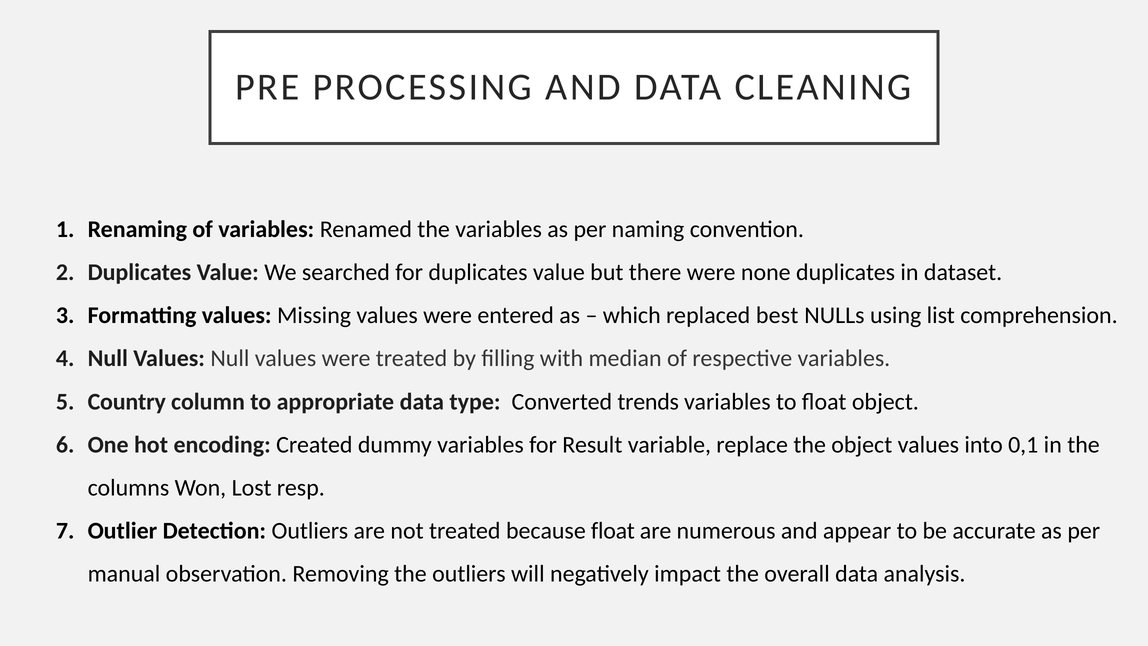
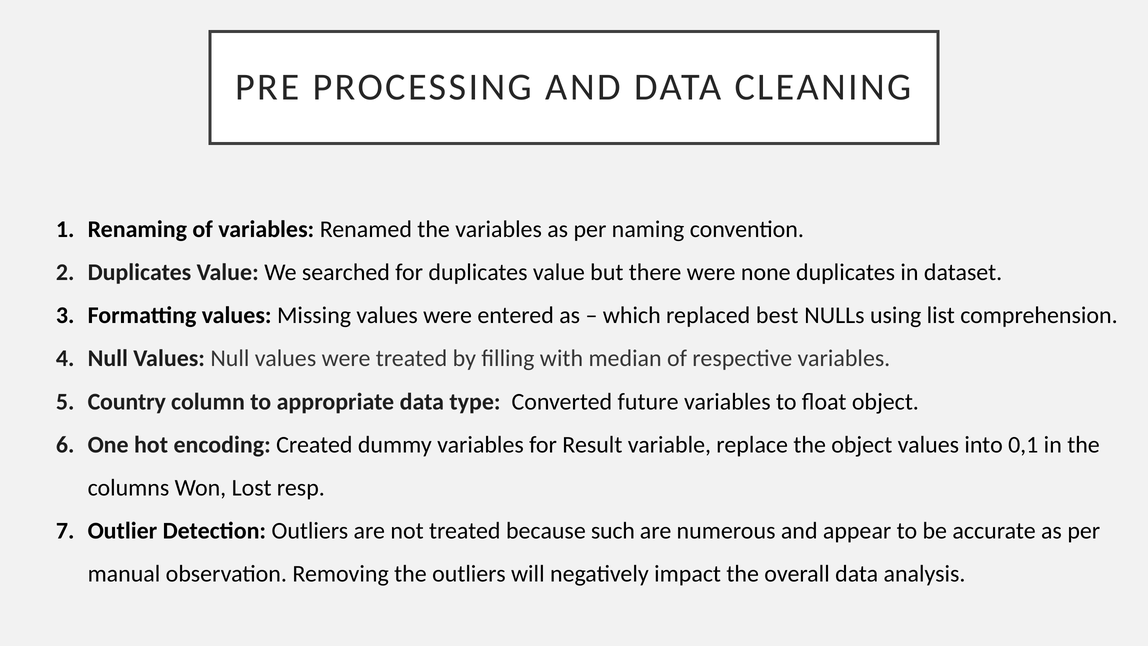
trends: trends -> future (648, 401)
because float: float -> such (613, 531)
